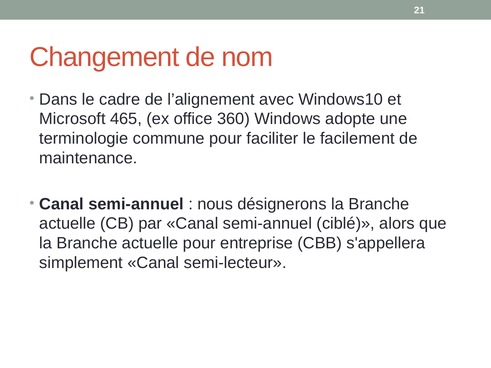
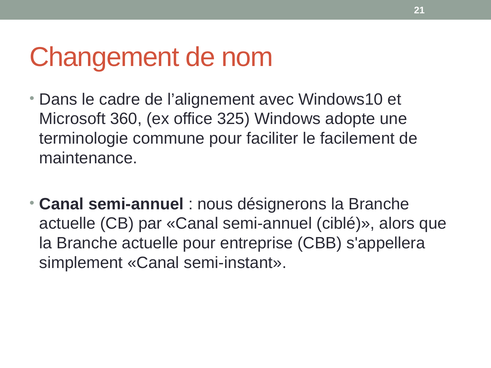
465: 465 -> 360 (126, 119)
360: 360 -> 325 (233, 119)
semi-lecteur: semi-lecteur -> semi-instant (235, 263)
